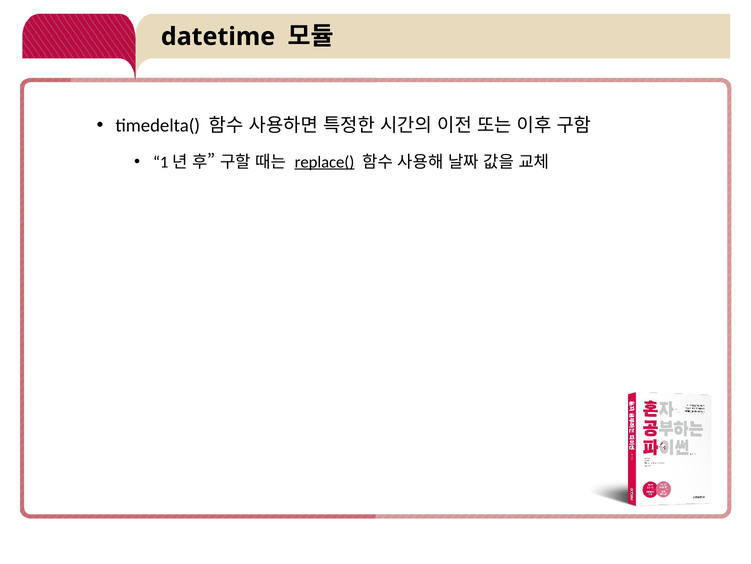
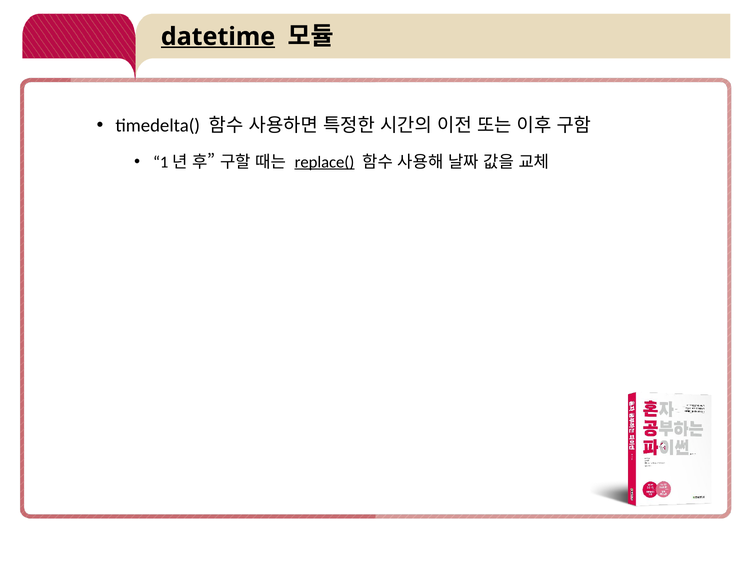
datetime underline: none -> present (218, 37)
